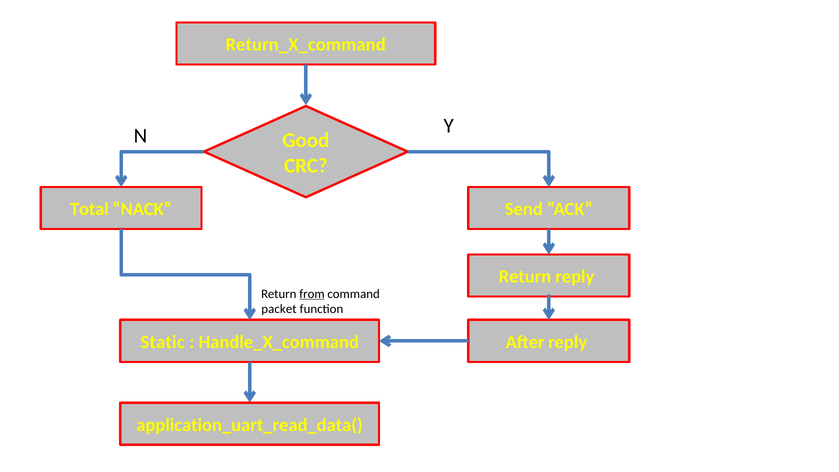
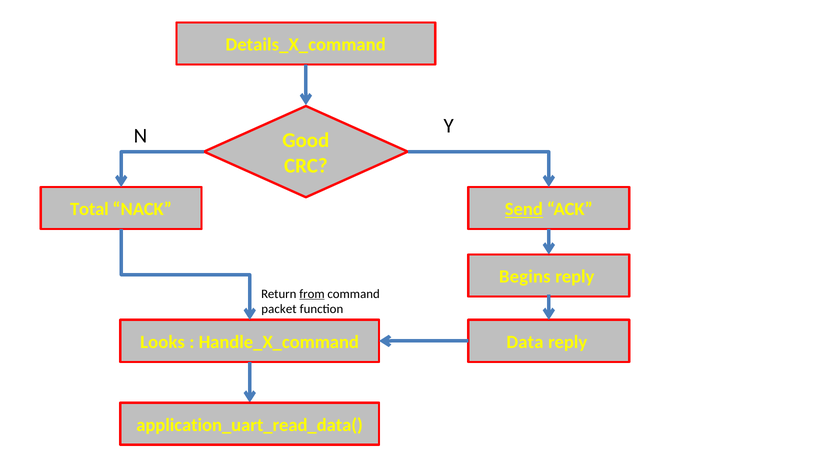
Return_X_command: Return_X_command -> Details_X_command (306, 45)
Send underline: none -> present (524, 209)
Return: Return -> Begins (525, 277)
Static: Static -> Looks (163, 342)
After: After -> Data (525, 342)
